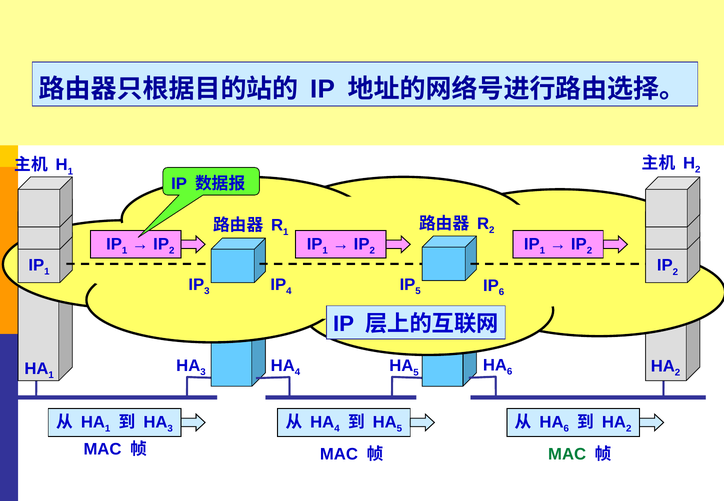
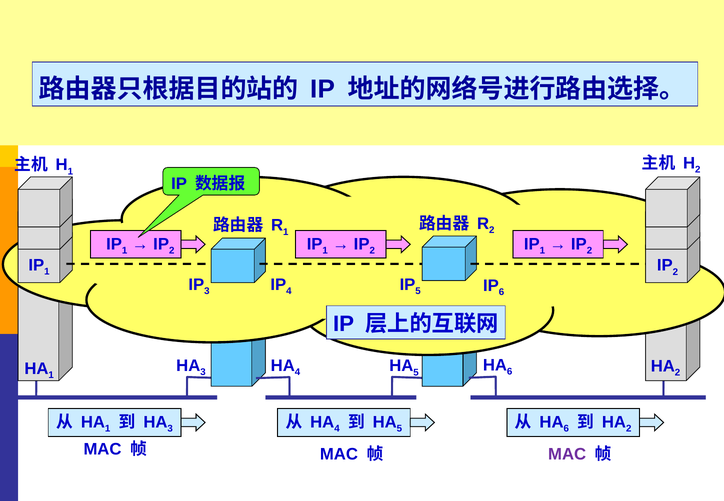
MAC colour: green -> purple (567, 454)
